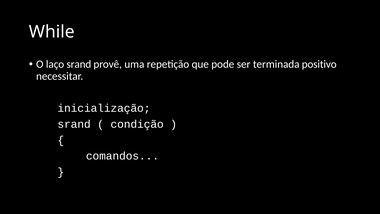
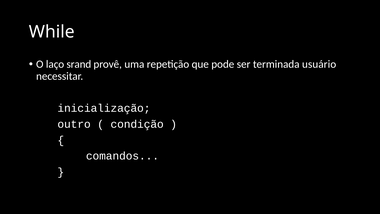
positivo: positivo -> usuário (319, 64)
srand: srand -> outro (74, 124)
